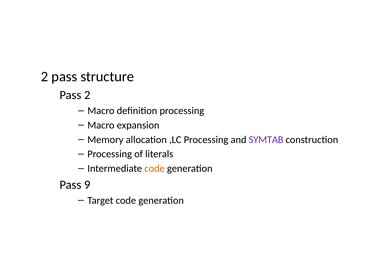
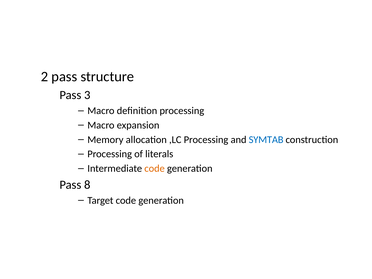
Pass 2: 2 -> 3 (87, 95)
SYMTAB colour: purple -> blue (266, 140)
9: 9 -> 8 (87, 185)
